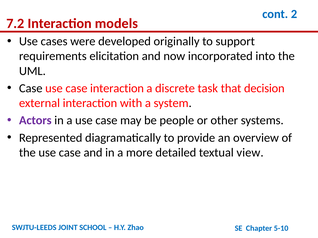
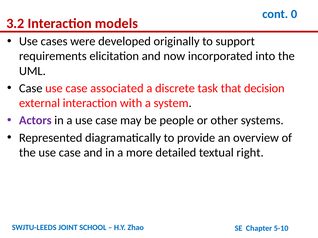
2: 2 -> 0 (294, 14)
7.2: 7.2 -> 3.2 (15, 24)
case interaction: interaction -> associated (117, 88)
view: view -> right (250, 153)
